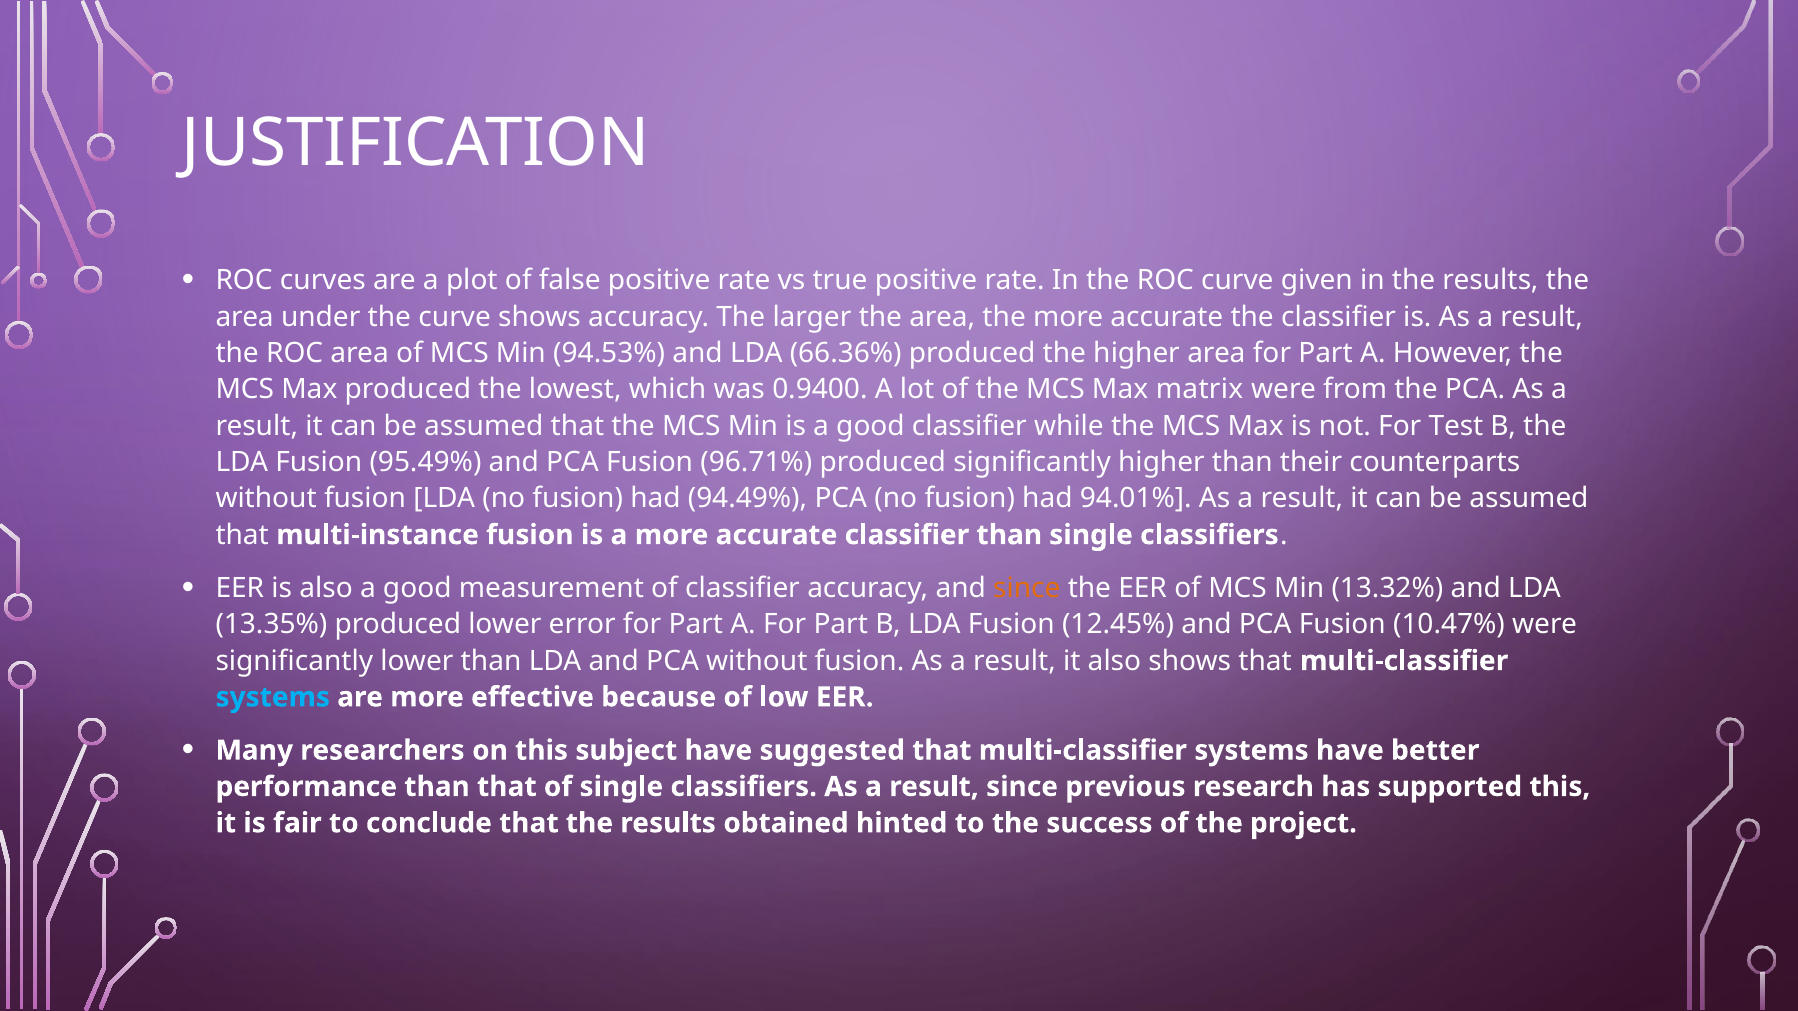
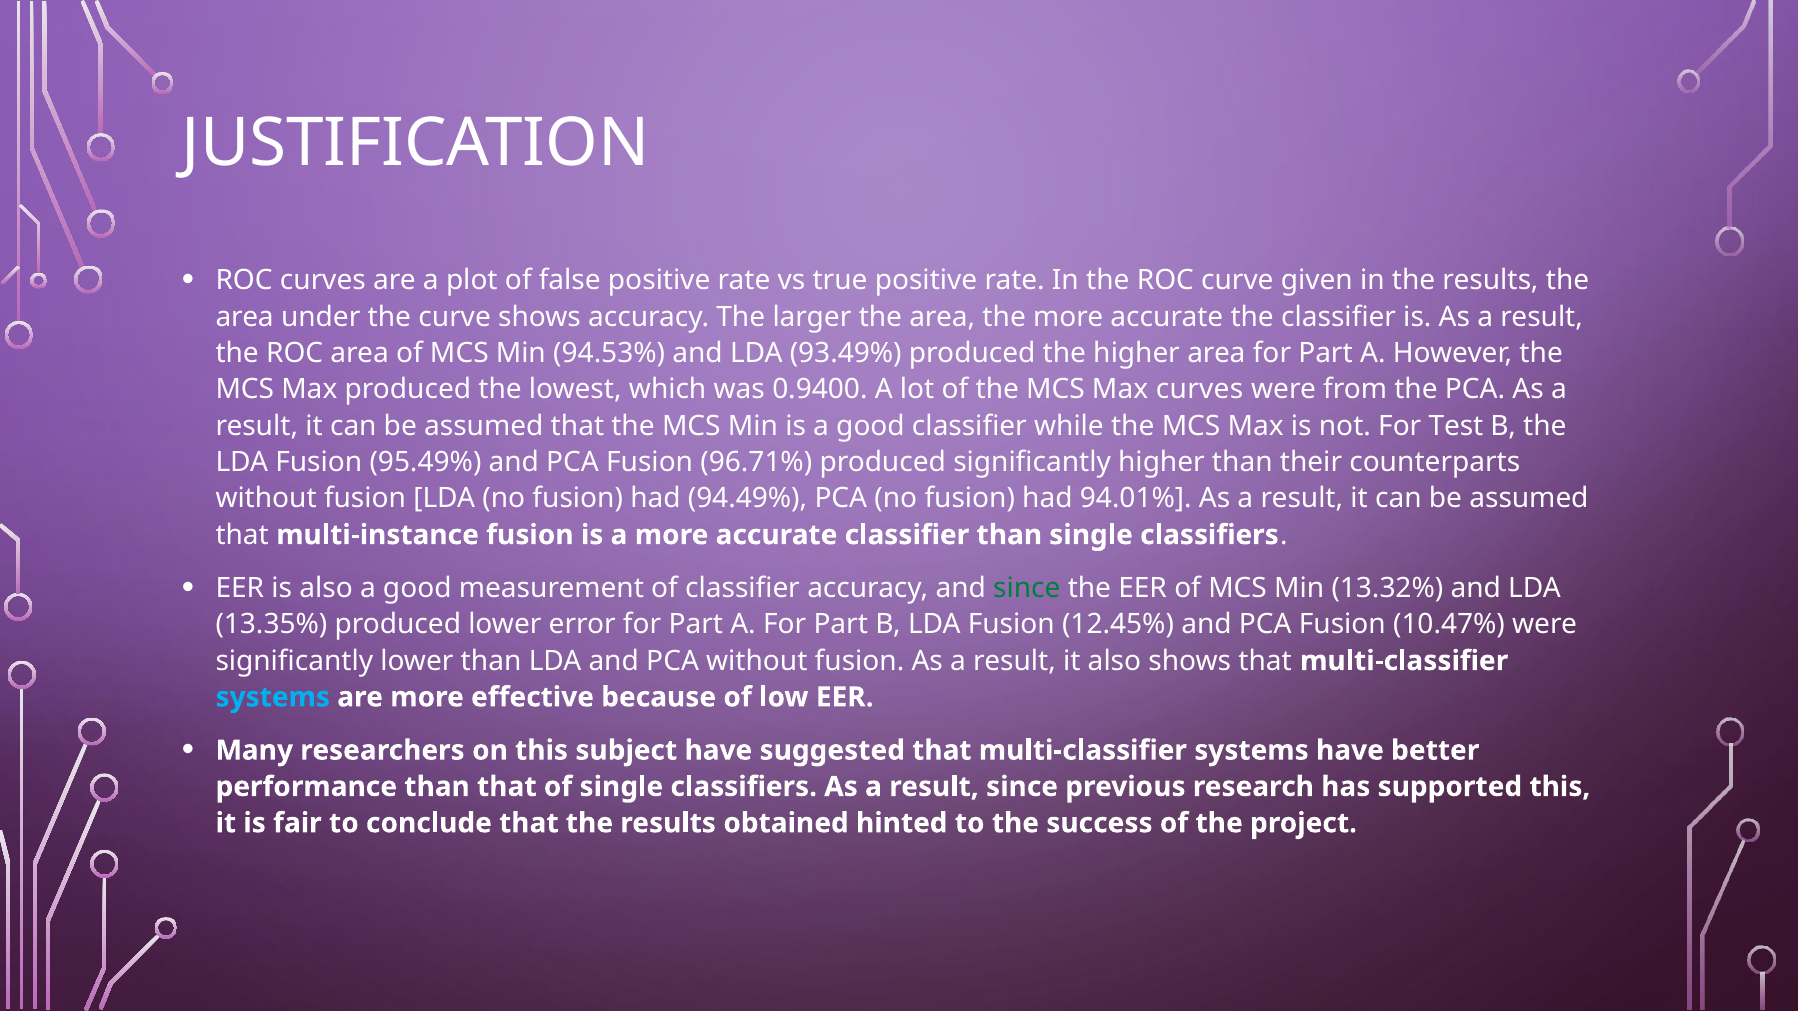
66.36%: 66.36% -> 93.49% (846, 353)
Max matrix: matrix -> curves (1200, 390)
since colour: orange -> green (1027, 588)
